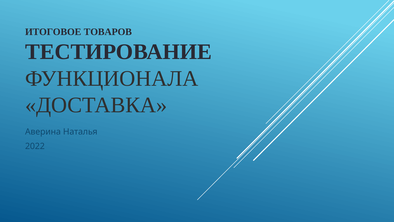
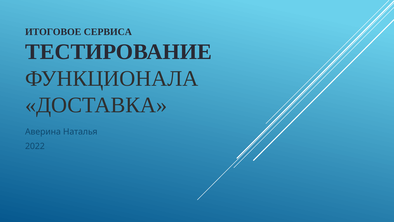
ТОВАРОВ: ТОВАРОВ -> СЕРВИСА (108, 32)
